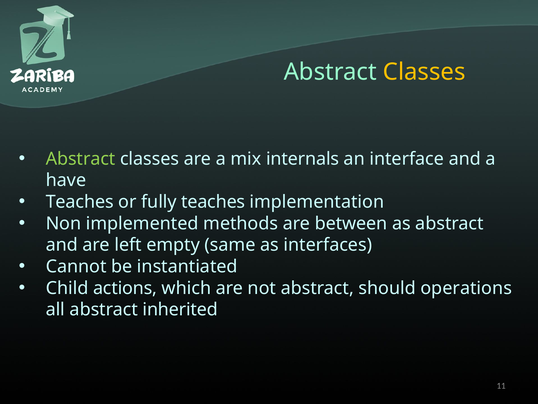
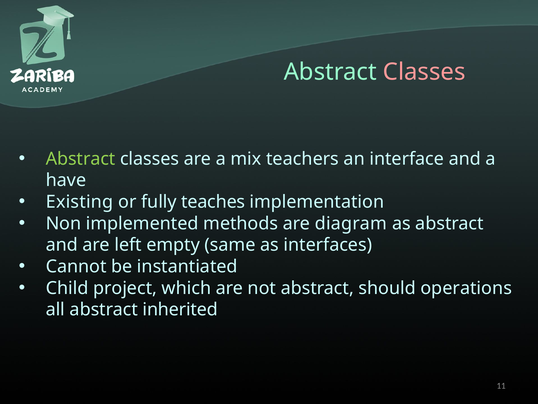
Classes colour: yellow -> pink (424, 72)
internals: internals -> teachers (302, 159)
Teaches: Teaches -> Existing (80, 202)
between: between -> diagram (351, 223)
actions: actions -> project (125, 288)
